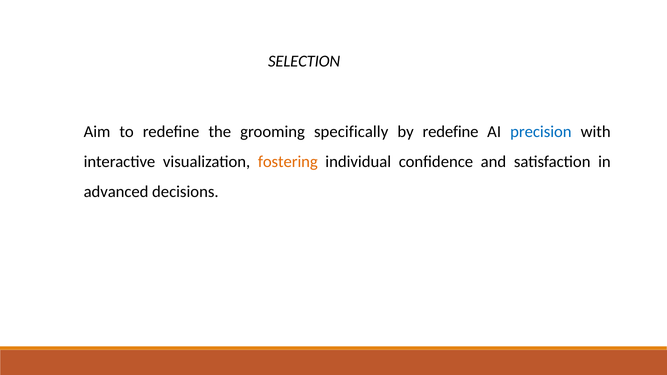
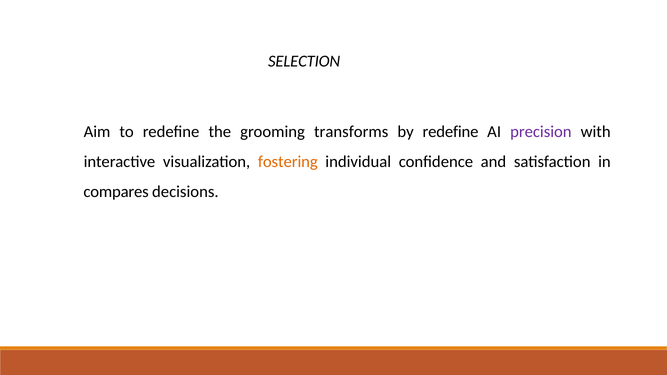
specifically: specifically -> transforms (351, 132)
precision colour: blue -> purple (541, 132)
advanced: advanced -> compares (116, 192)
